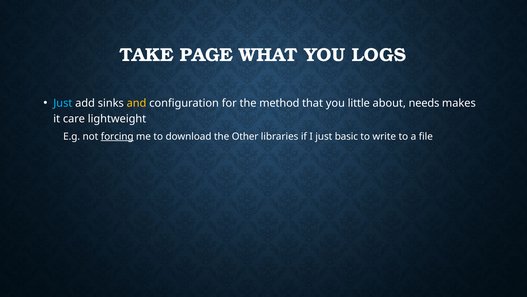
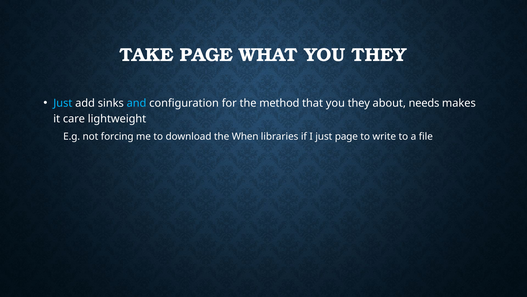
WHAT YOU LOGS: LOGS -> THEY (379, 55)
and colour: yellow -> light blue (136, 103)
that you little: little -> they (359, 103)
forcing underline: present -> none (117, 136)
Other: Other -> When (245, 136)
just basic: basic -> page (346, 136)
